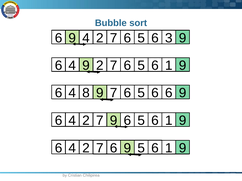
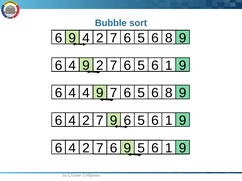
3: 3 -> 8 (169, 38)
4 8: 8 -> 4 (86, 93)
6: 6 -> 8 (169, 93)
